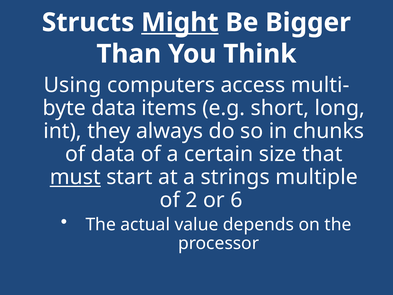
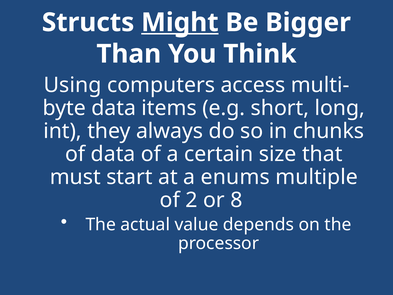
must underline: present -> none (75, 177)
strings: strings -> enums (235, 177)
6: 6 -> 8 (236, 200)
